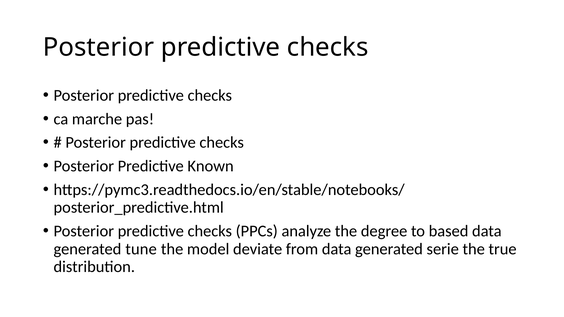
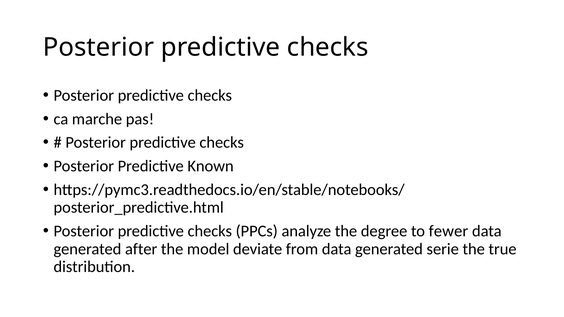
based: based -> fewer (448, 231)
tune: tune -> after (141, 249)
